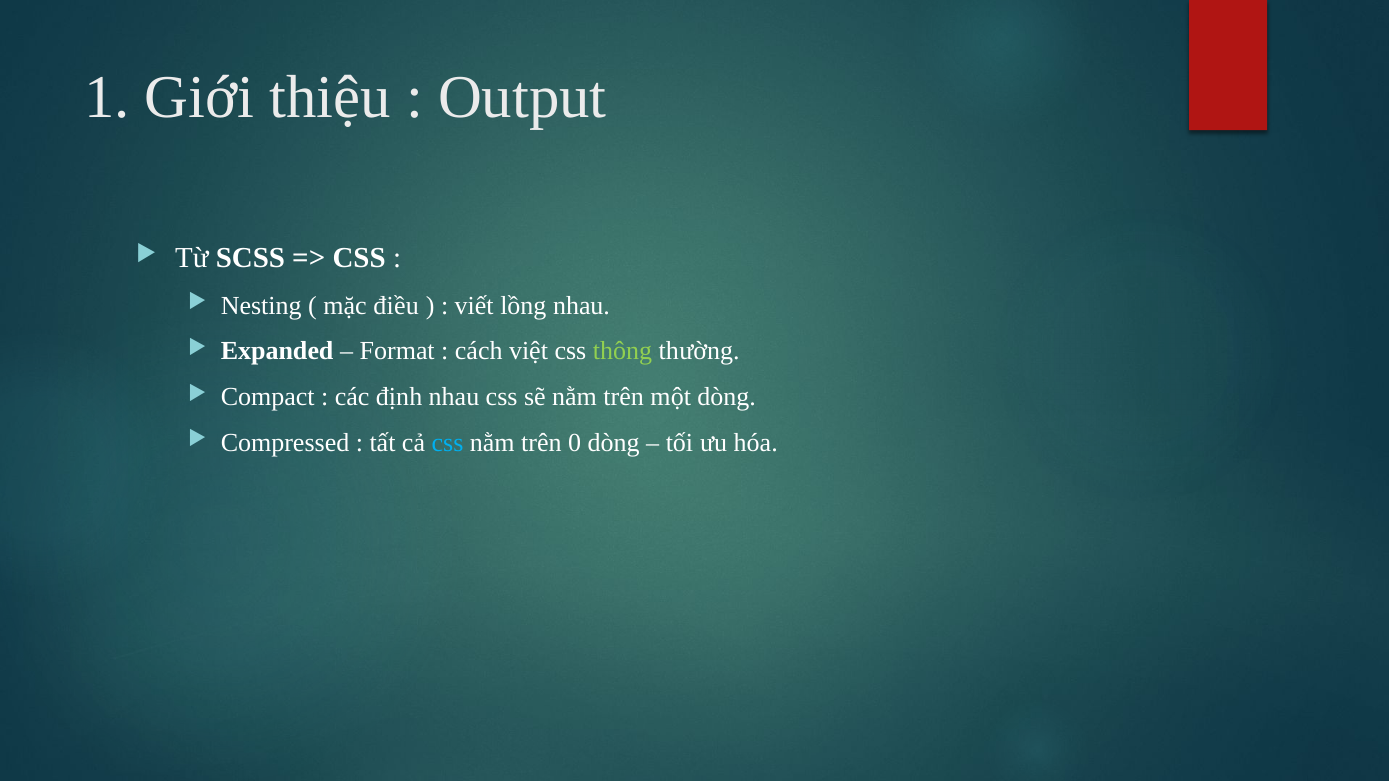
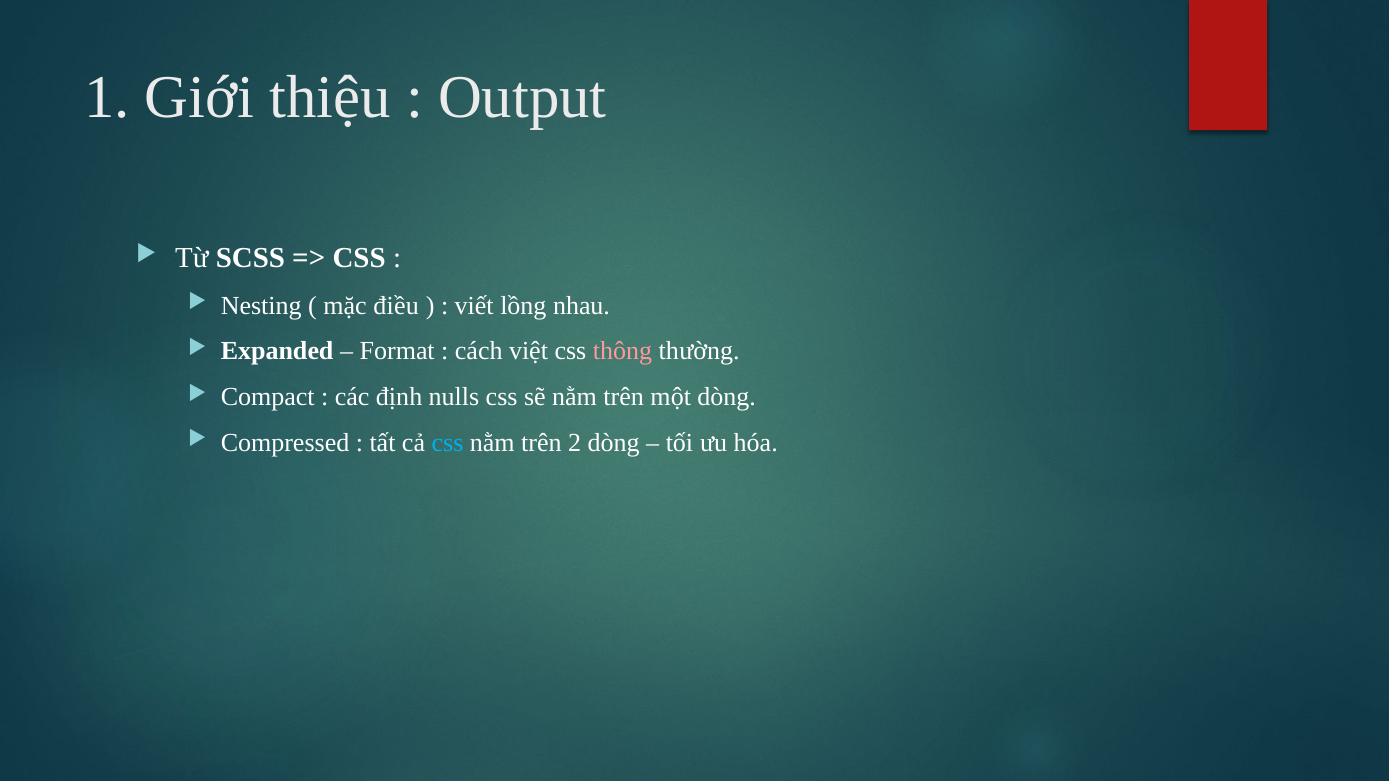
thông colour: light green -> pink (623, 352)
định nhau: nhau -> nulls (454, 397)
0: 0 -> 2 (575, 443)
